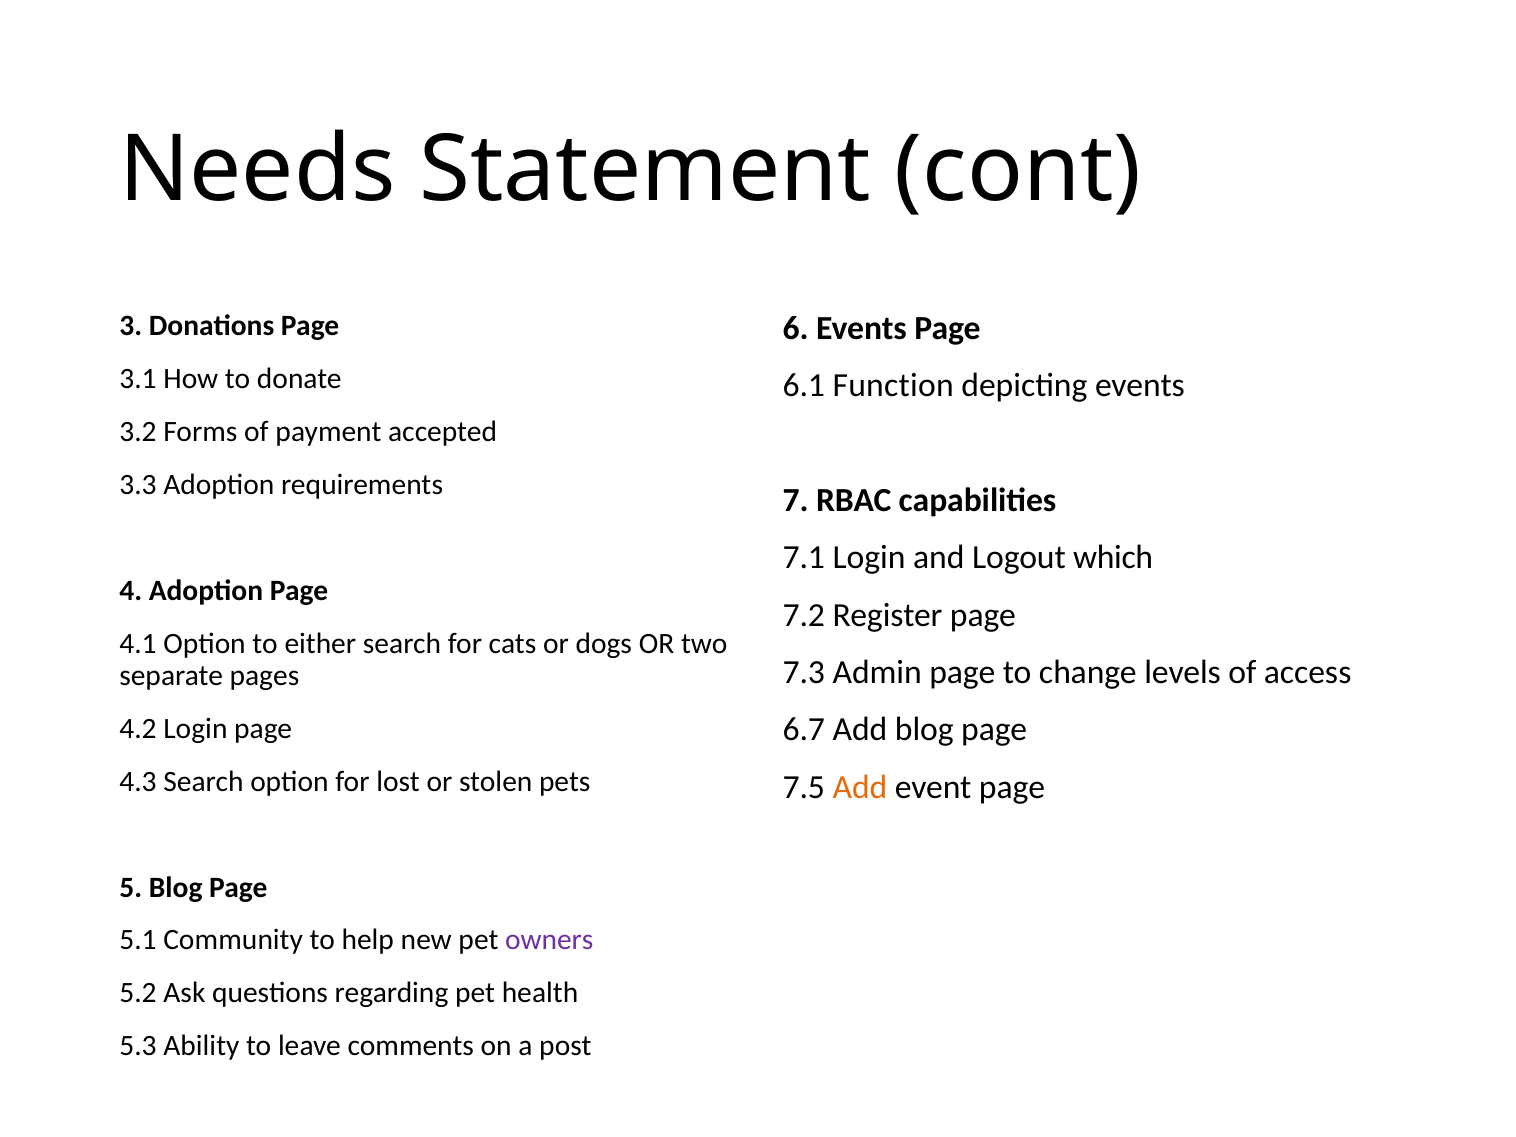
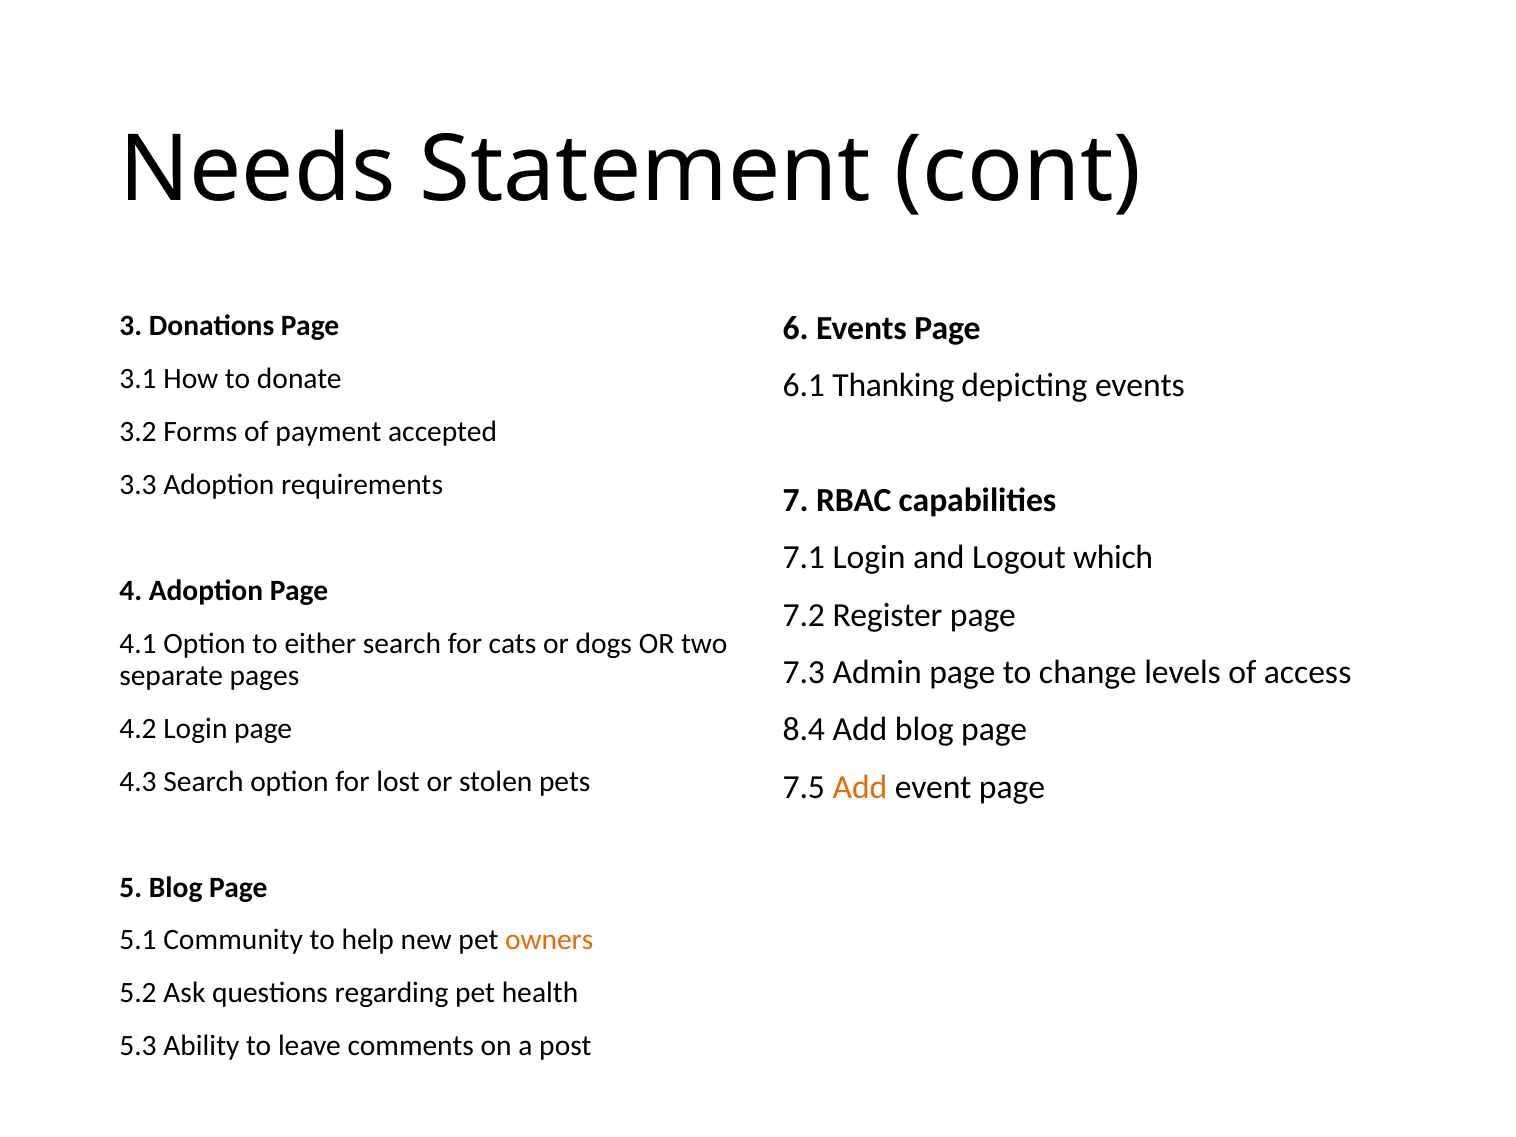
Function: Function -> Thanking (893, 386)
6.7: 6.7 -> 8.4 (804, 730)
owners colour: purple -> orange (549, 940)
